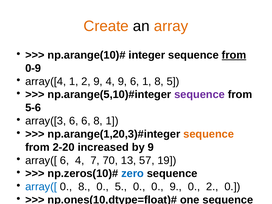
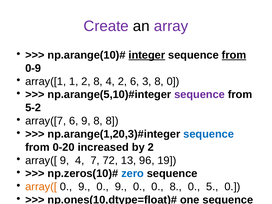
Create colour: orange -> purple (106, 26)
array colour: orange -> purple (171, 26)
integer underline: none -> present (147, 55)
array([4: array([4 -> array([1 (46, 81)
2 9: 9 -> 8 (98, 81)
4 9: 9 -> 2 (122, 81)
6 1: 1 -> 3 (147, 81)
5: 5 -> 0 (173, 81)
5-6: 5-6 -> 5-2 (33, 108)
array([3: array([3 -> array([7 (46, 121)
6 6: 6 -> 9 (86, 121)
8 1: 1 -> 8 (112, 121)
sequence colour: orange -> blue (209, 134)
2-20: 2-20 -> 0-20 (64, 147)
by 9: 9 -> 2 (151, 147)
array([ 6: 6 -> 9 (65, 160)
70: 70 -> 72 (110, 160)
57: 57 -> 96 (147, 160)
array([ colour: blue -> orange (41, 187)
8: 8 -> 9 (84, 187)
5: 5 -> 9 (121, 187)
0 9: 9 -> 8 (176, 187)
0 2: 2 -> 5 (212, 187)
